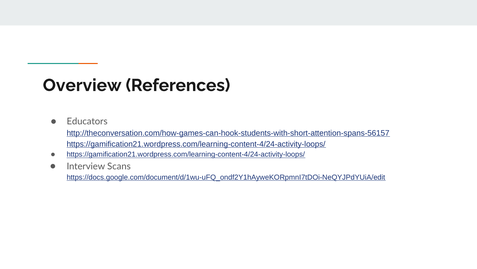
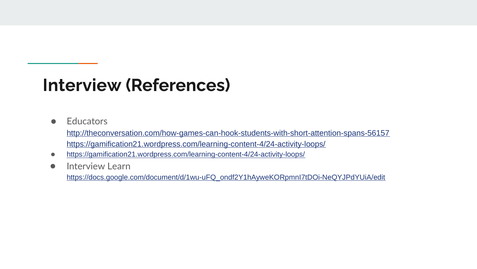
Overview: Overview -> Interview (82, 85)
Scans: Scans -> Learn (119, 166)
